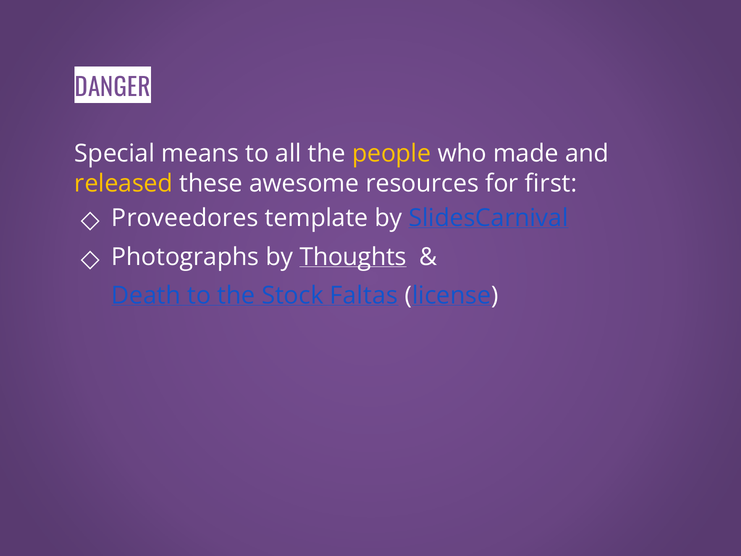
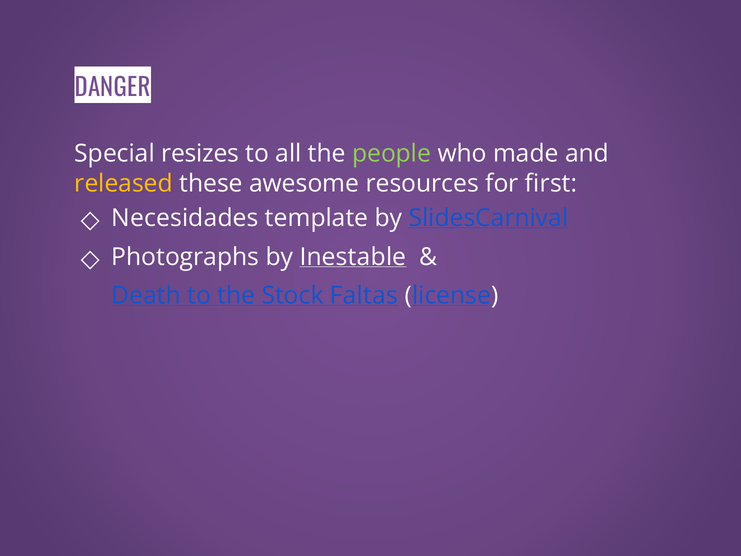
means: means -> resizes (200, 154)
people colour: yellow -> light green (392, 154)
Proveedores: Proveedores -> Necesidades (185, 218)
Thoughts: Thoughts -> Inestable (353, 257)
